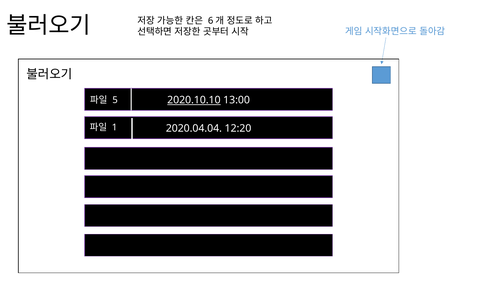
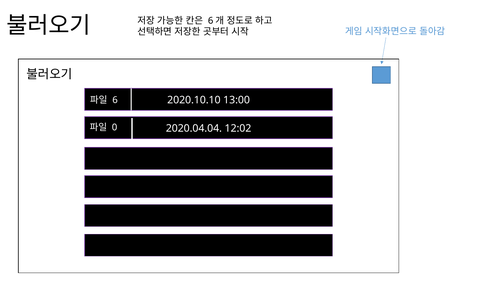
5: 5 -> 6 (115, 100)
2020.10.10 underline: present -> none (194, 100)
1: 1 -> 0 (115, 128)
12:20: 12:20 -> 12:02 (238, 129)
